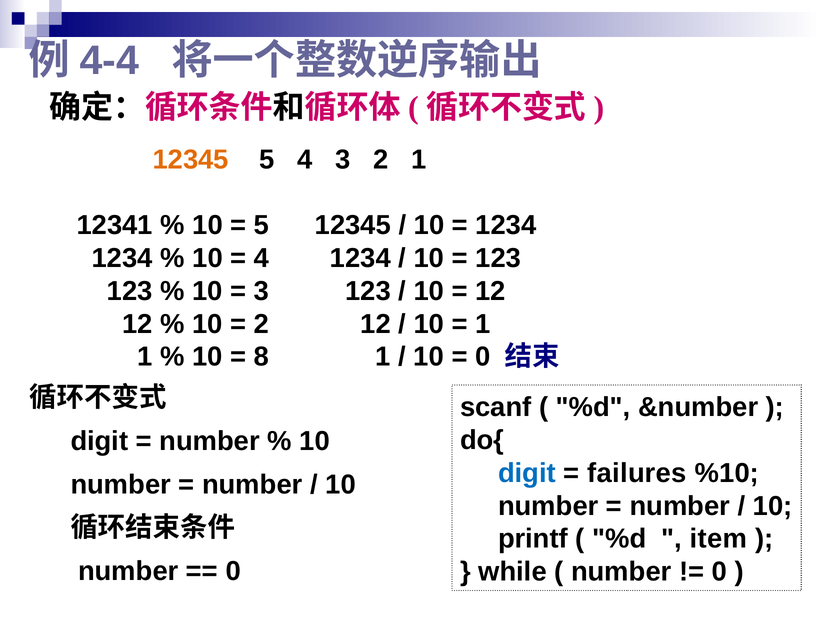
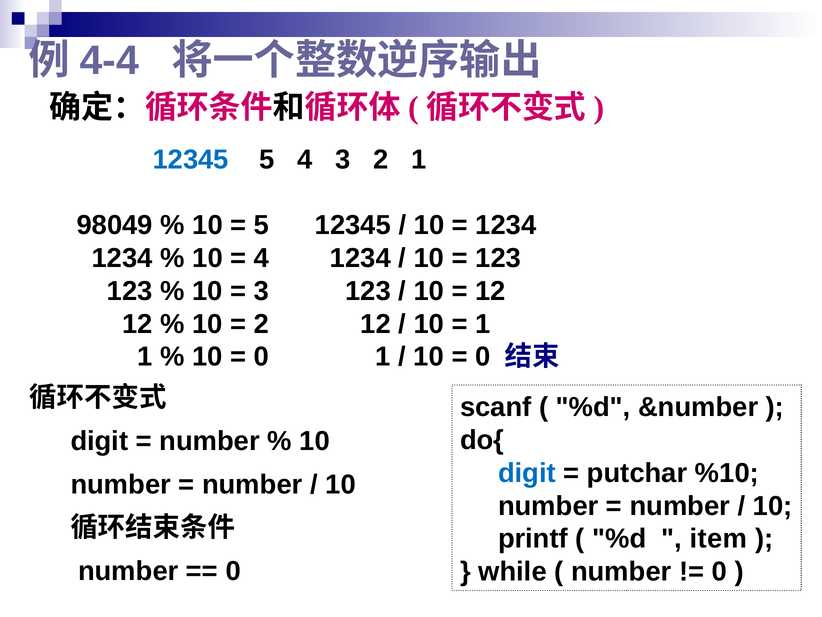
12345 colour: orange -> blue (191, 159)
12341: 12341 -> 98049 (115, 225)
8: 8 -> 0 (261, 357)
failures: failures -> putchar (637, 473)
